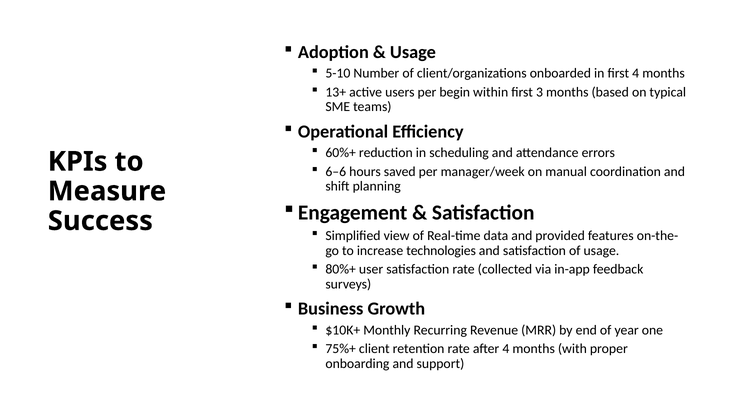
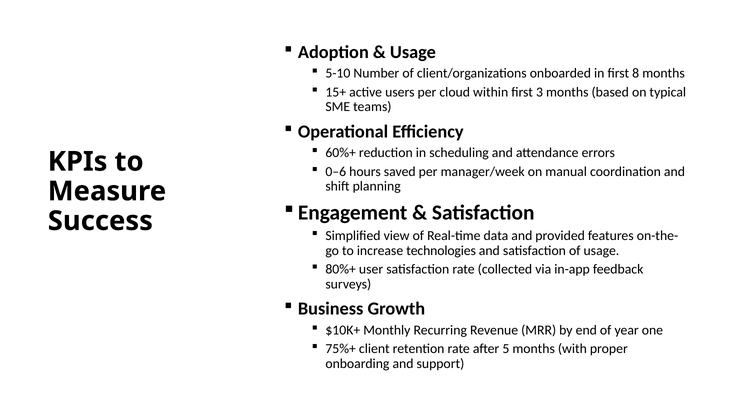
first 4: 4 -> 8 (636, 73)
13+: 13+ -> 15+ (336, 92)
begin: begin -> cloud (455, 92)
6–6: 6–6 -> 0–6 (336, 171)
after 4: 4 -> 5 (506, 348)
